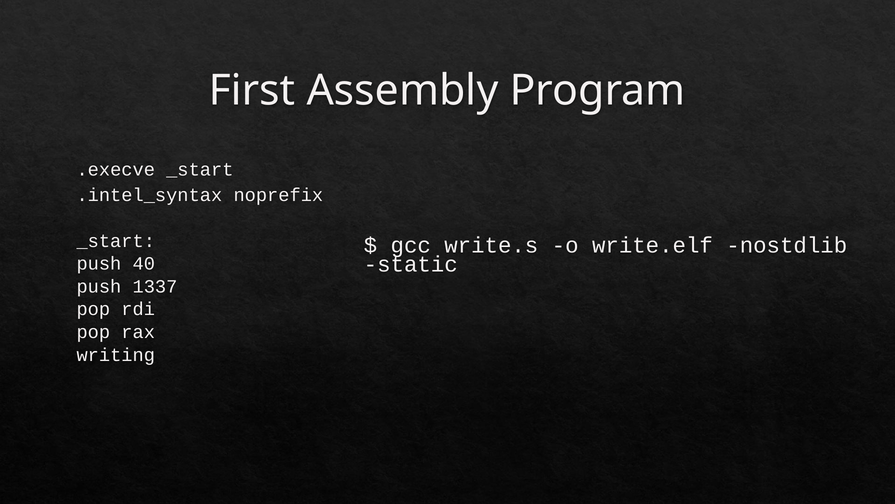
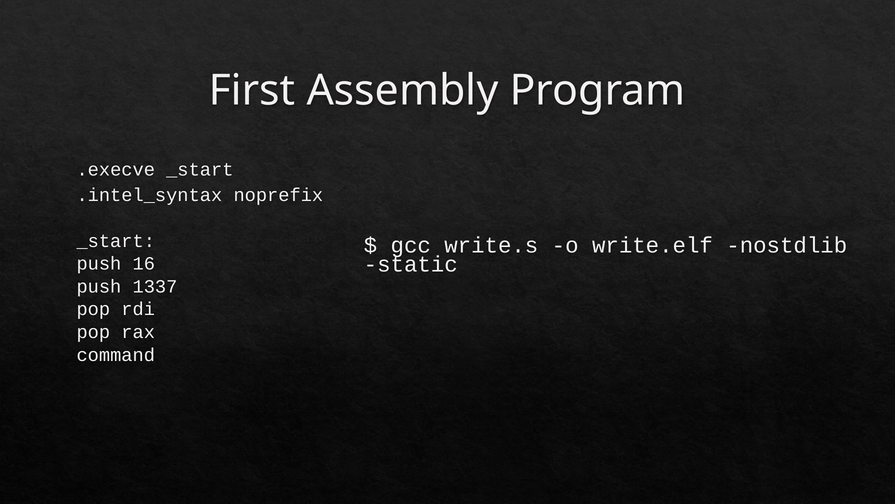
40: 40 -> 16 (144, 263)
writing: writing -> command (116, 355)
